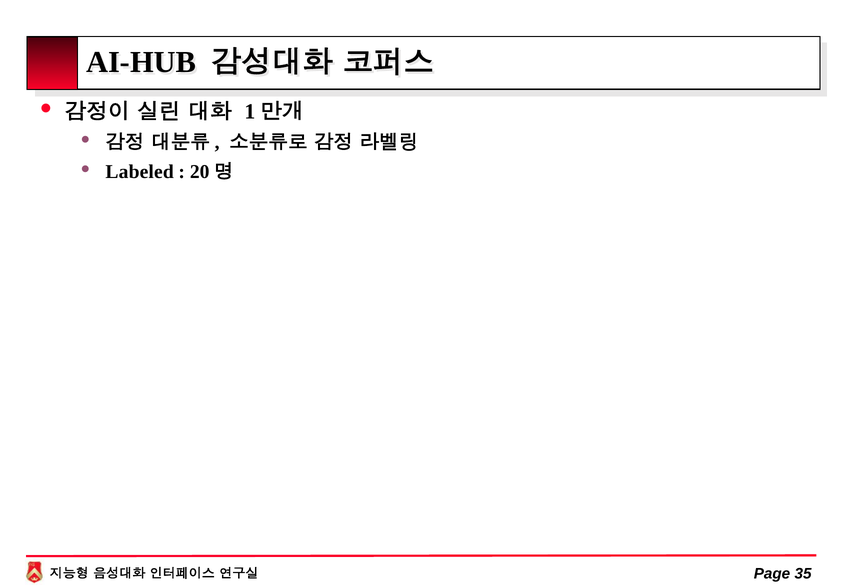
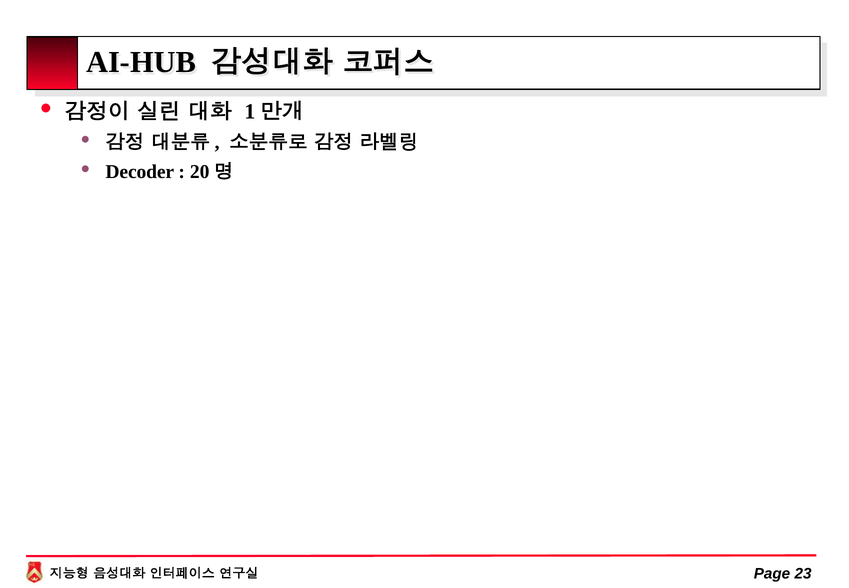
Labeled: Labeled -> Decoder (140, 172)
35: 35 -> 23 (803, 573)
